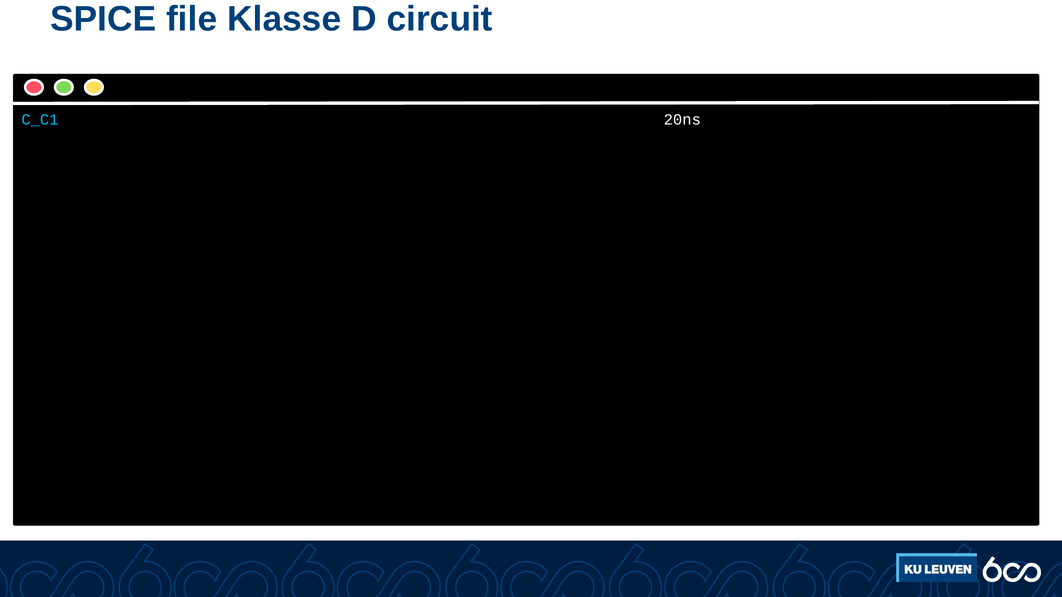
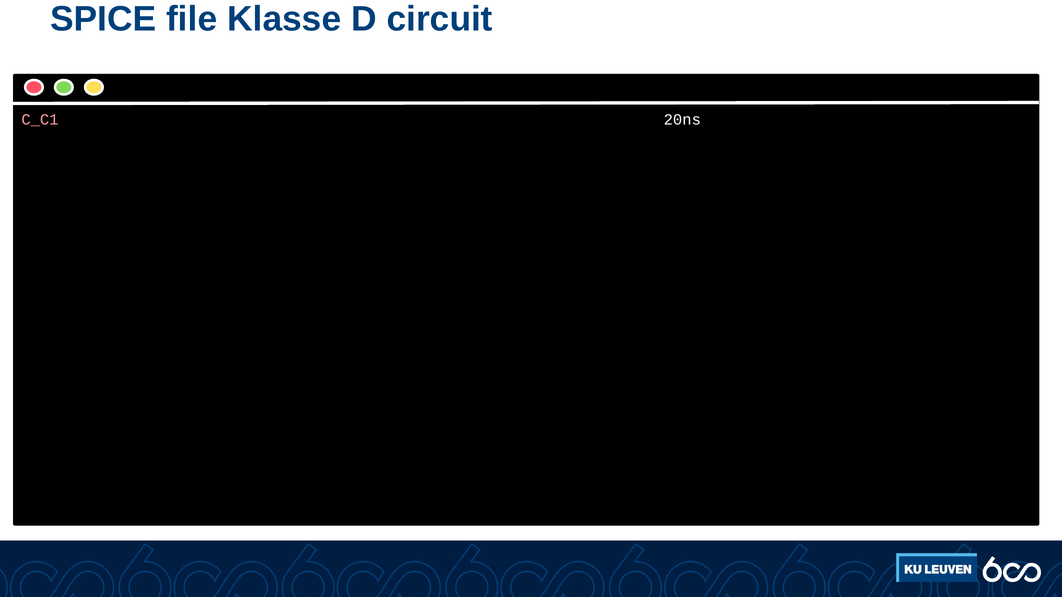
C_C1 colour: light blue -> pink (40, 120)
